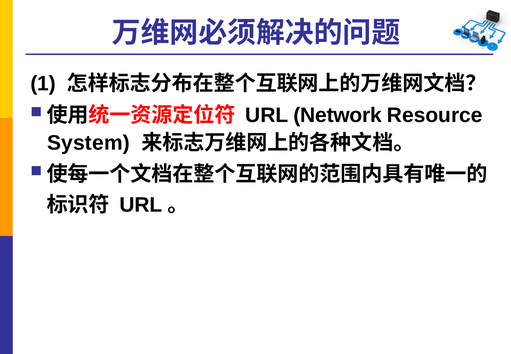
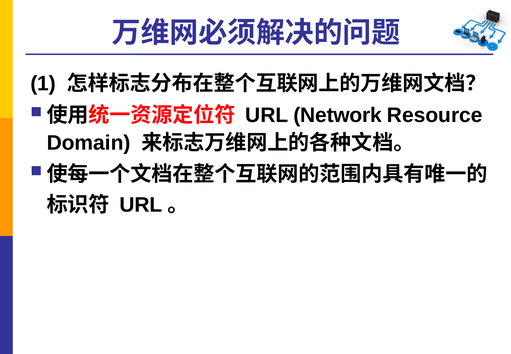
System: System -> Domain (89, 143)
